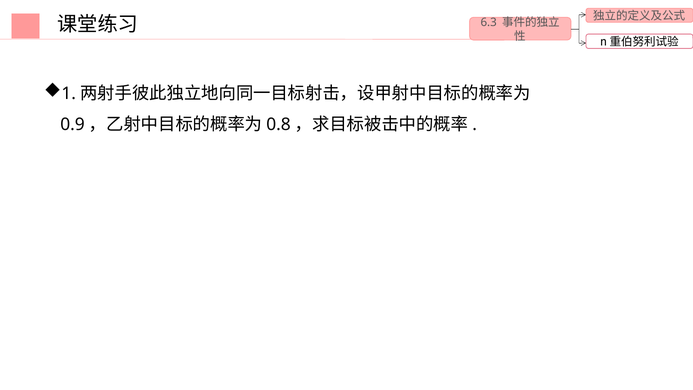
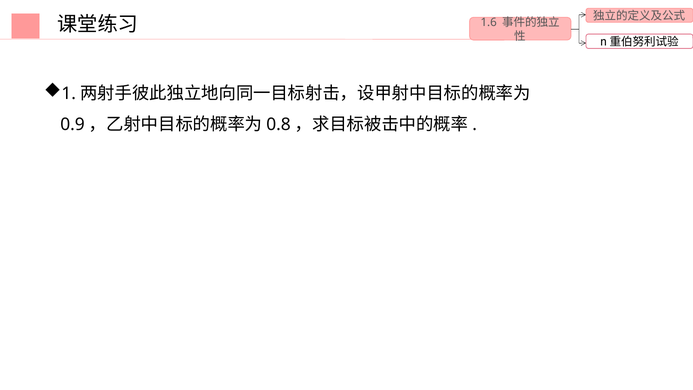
6.3: 6.3 -> 1.6 (489, 23)
